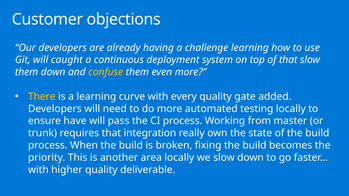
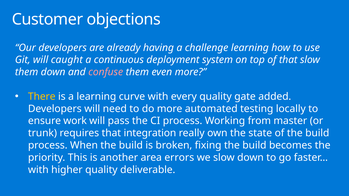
confuse colour: yellow -> pink (106, 72)
have: have -> work (75, 121)
area locally: locally -> errors (179, 158)
